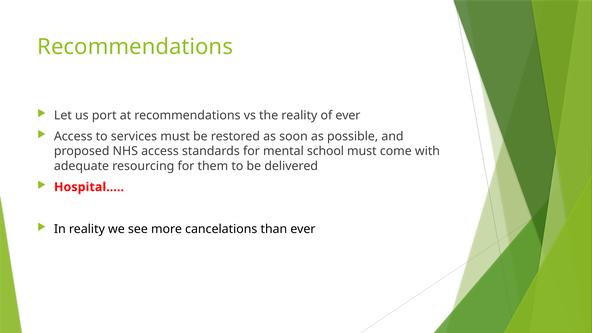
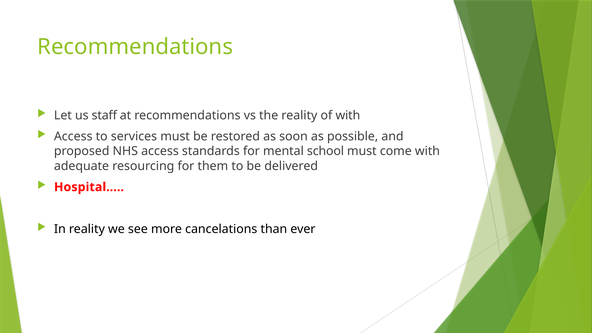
port: port -> staff (104, 115)
of ever: ever -> with (348, 115)
